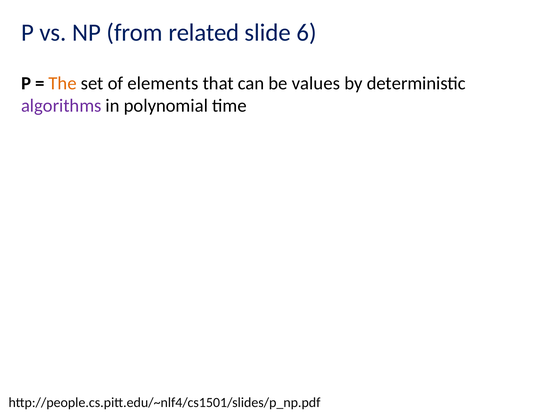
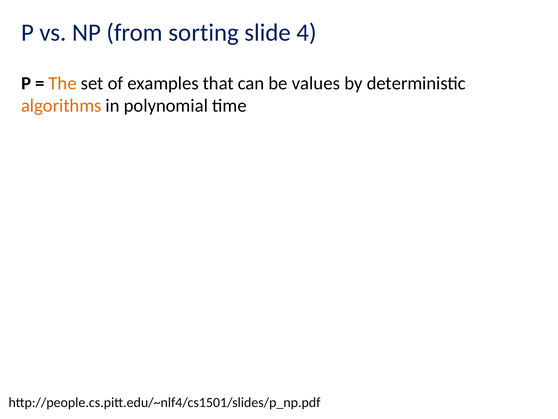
related: related -> sorting (204, 33)
6: 6 -> 4 (307, 33)
elements: elements -> examples (163, 83)
algorithms colour: purple -> orange (61, 106)
